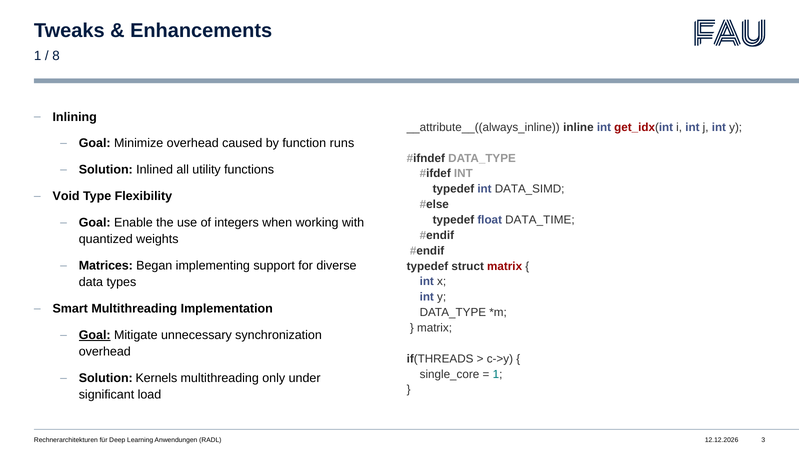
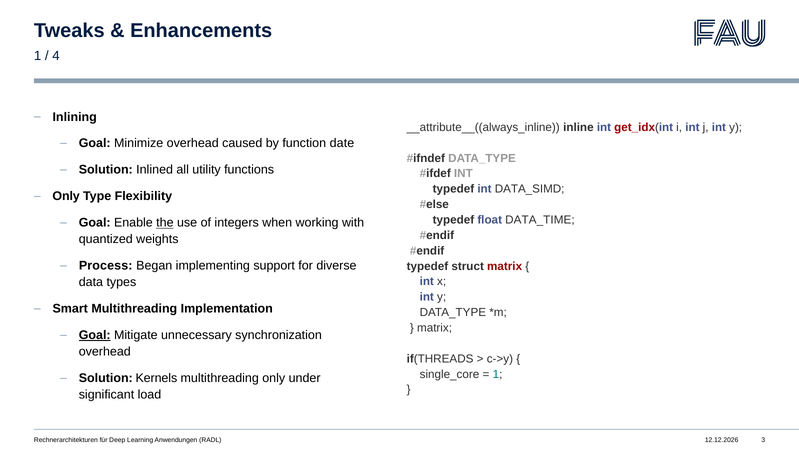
8: 8 -> 4 (56, 56)
runs: runs -> date (342, 143)
Void: Void -> Only (66, 196)
the underline: none -> present (165, 223)
Matrices: Matrices -> Process (106, 265)
